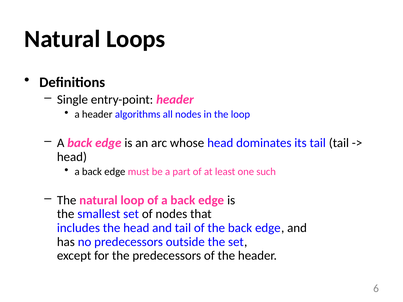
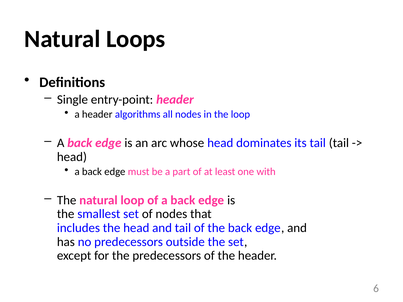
such: such -> with (266, 172)
